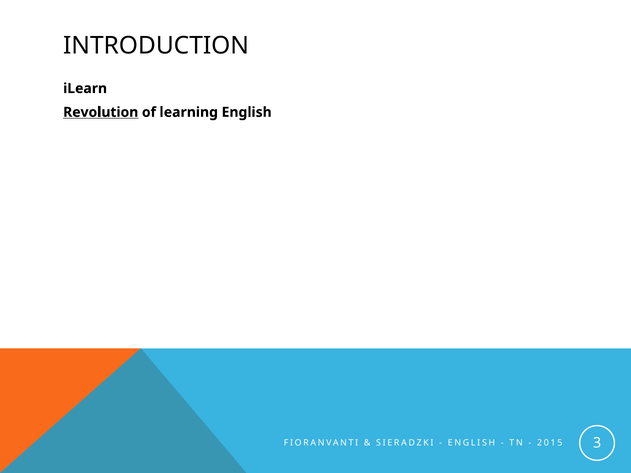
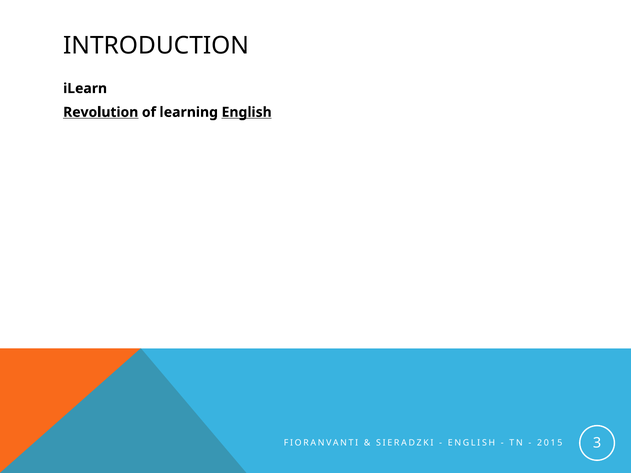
English underline: none -> present (247, 112)
